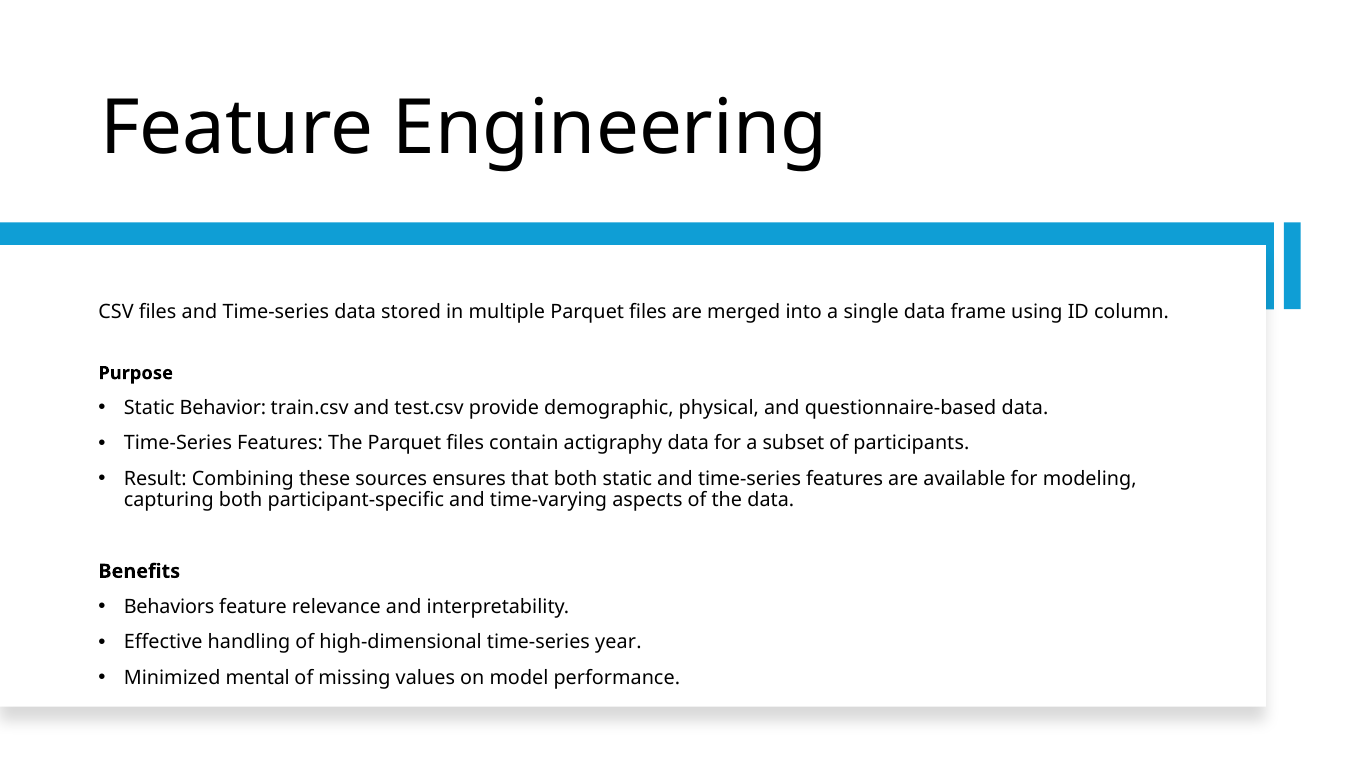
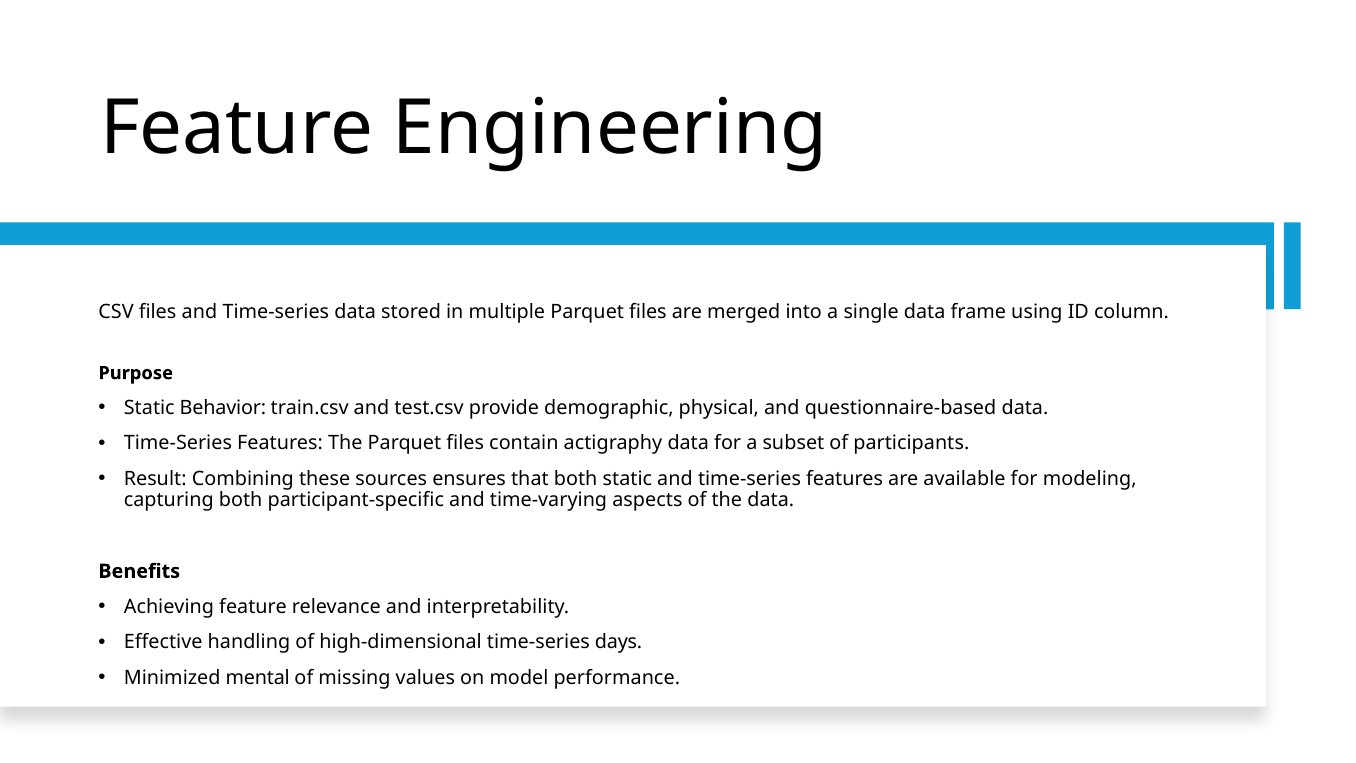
Behaviors: Behaviors -> Achieving (169, 607)
year: year -> days (619, 642)
